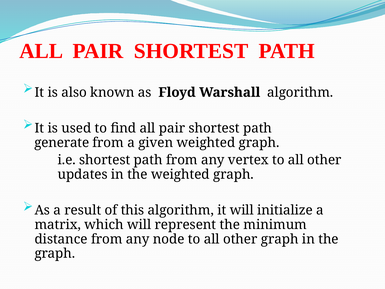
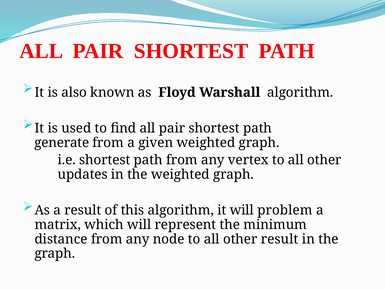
initialize: initialize -> problem (285, 210)
other graph: graph -> result (280, 239)
